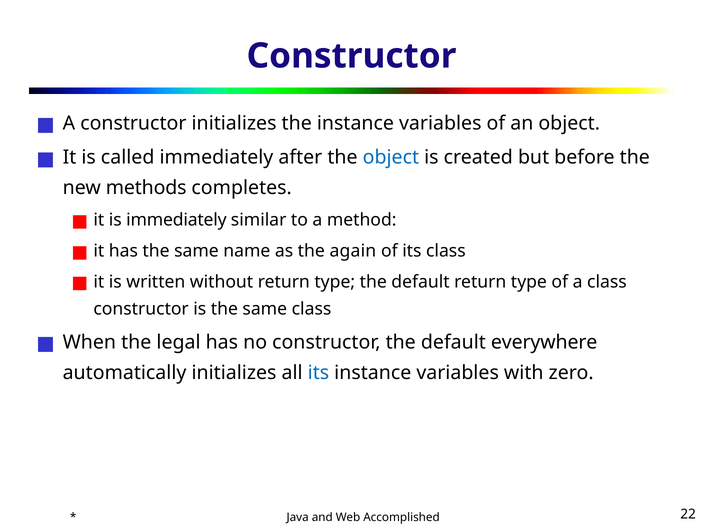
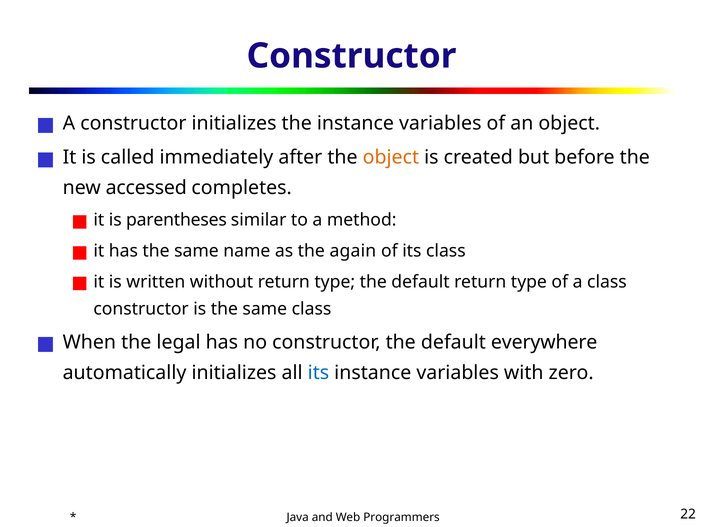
object colour: blue -> orange (391, 158)
methods: methods -> accessed (146, 188)
is immediately: immediately -> parentheses (176, 220)
Accomplished: Accomplished -> Programmers (402, 517)
